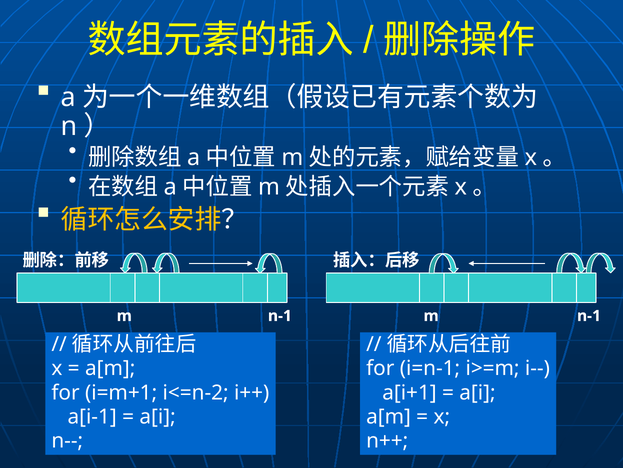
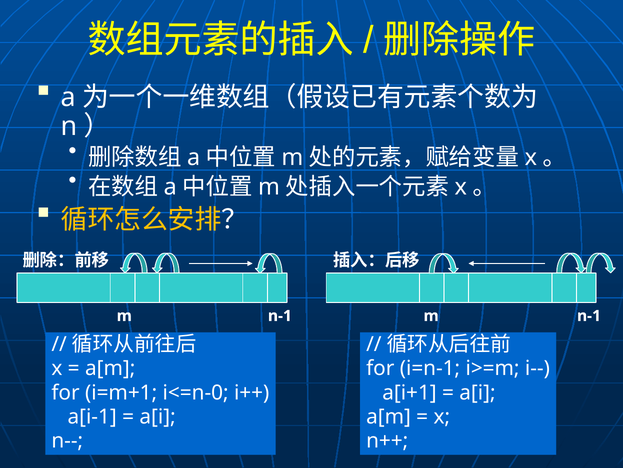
i<=n-2: i<=n-2 -> i<=n-0 (196, 392)
